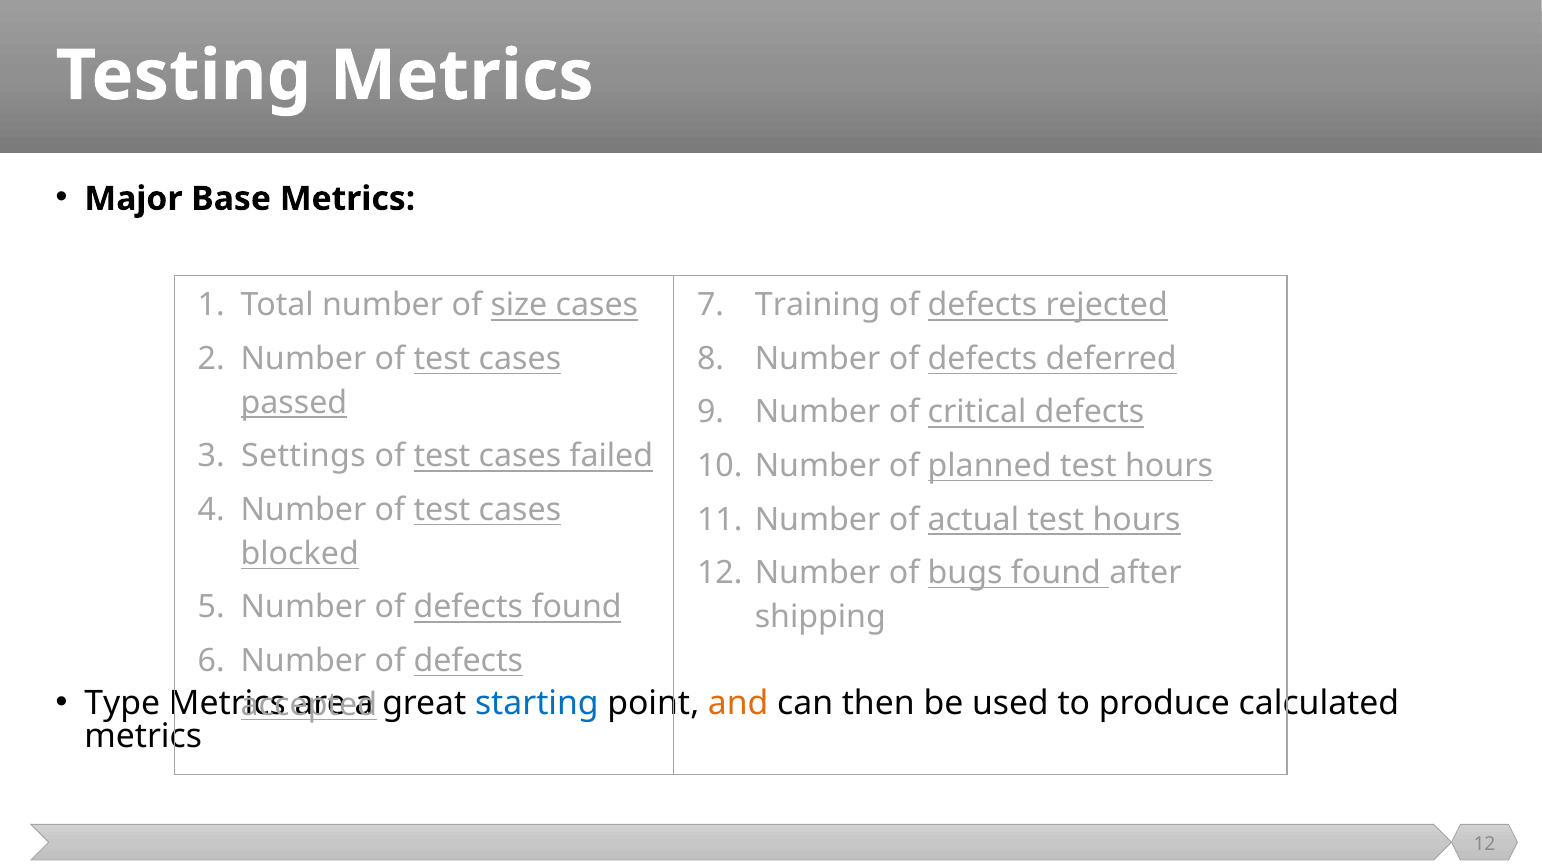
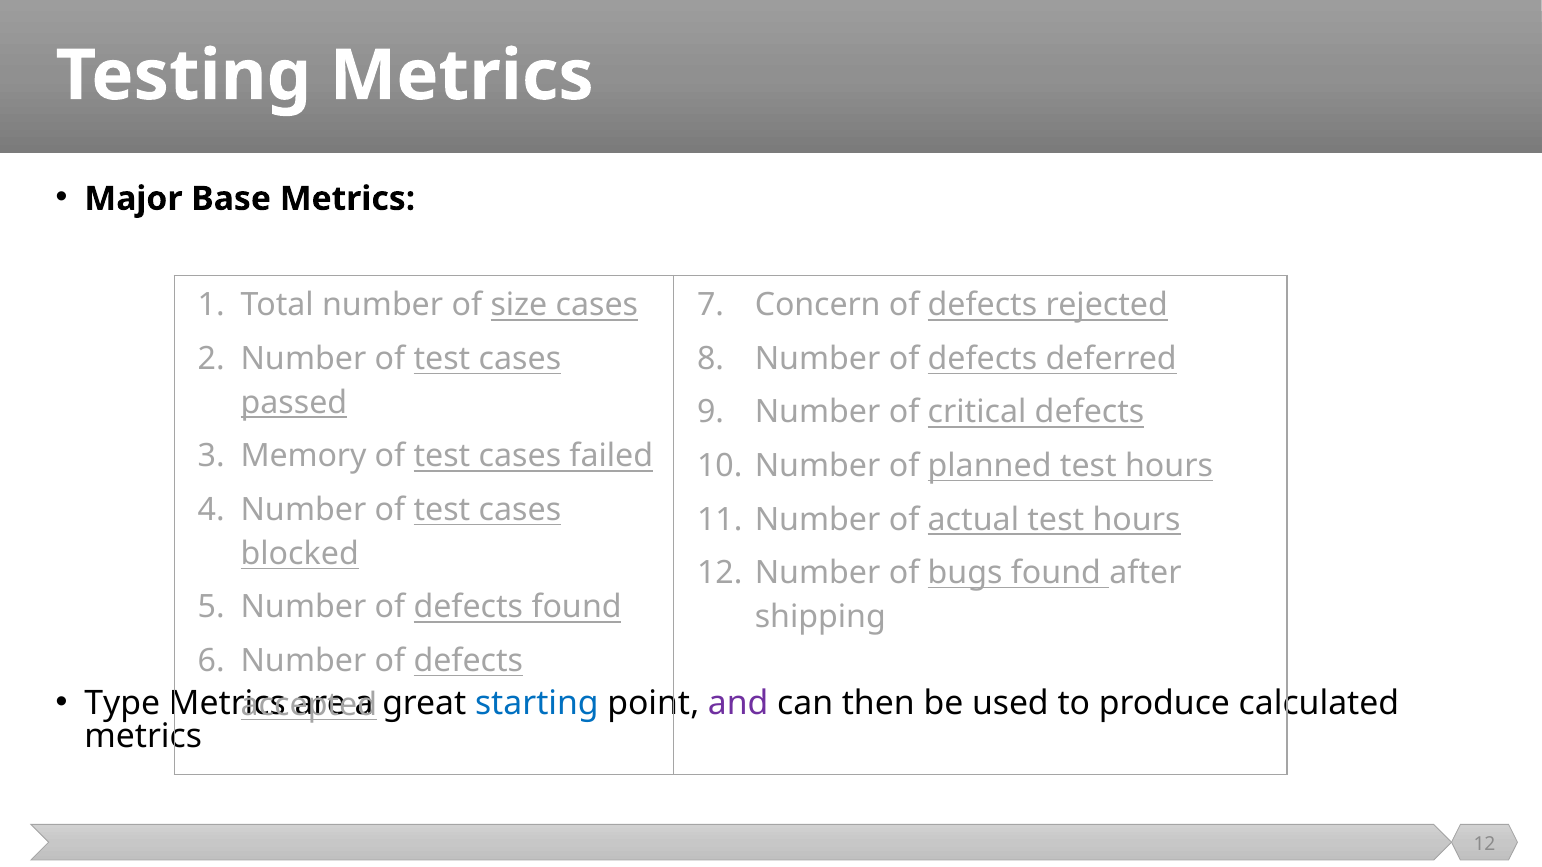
Training: Training -> Concern (818, 305)
Settings: Settings -> Memory (304, 456)
and colour: orange -> purple (738, 704)
